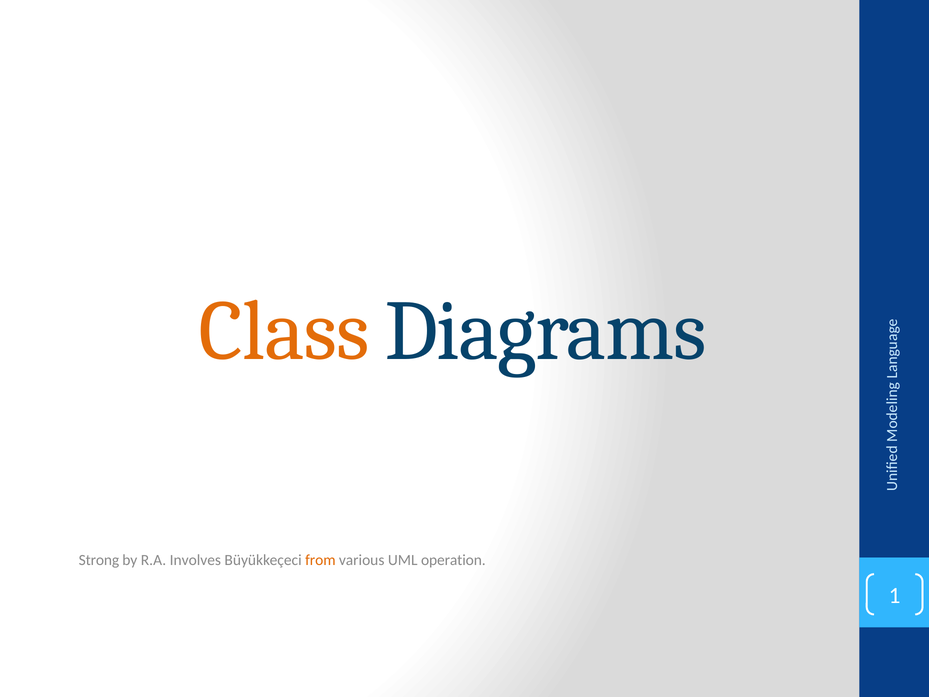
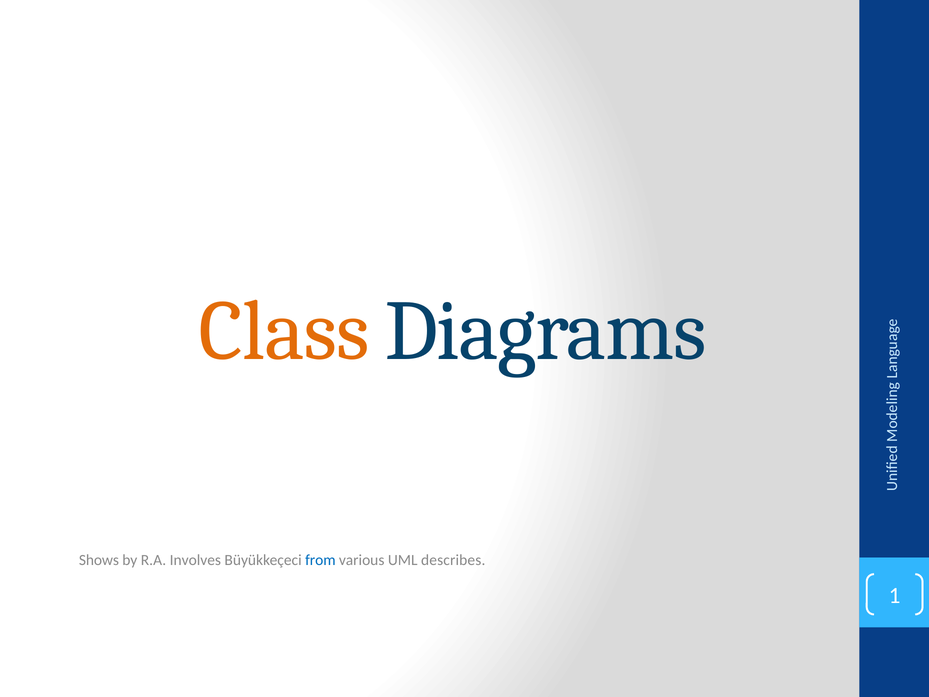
Strong: Strong -> Shows (99, 560)
from colour: orange -> blue (320, 560)
operation: operation -> describes (453, 560)
